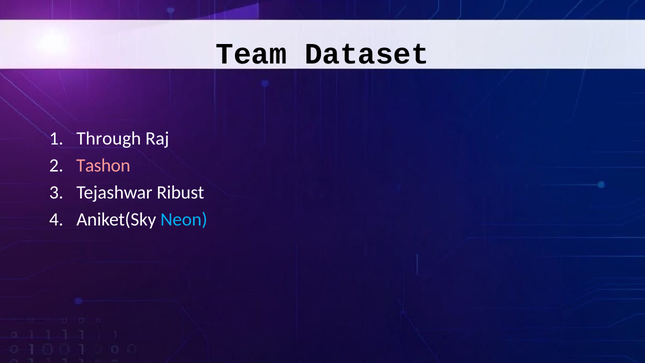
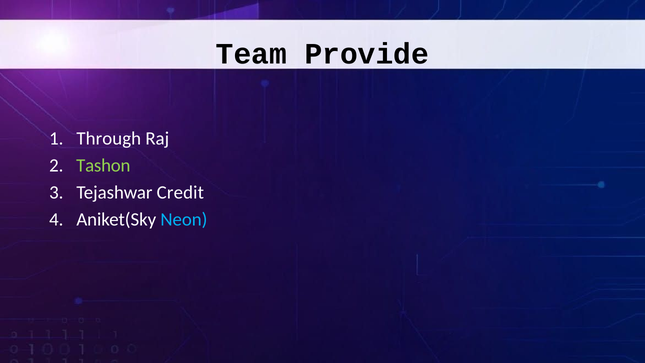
Dataset: Dataset -> Provide (367, 54)
Tashon colour: pink -> light green (103, 165)
Ribust: Ribust -> Credit (180, 192)
